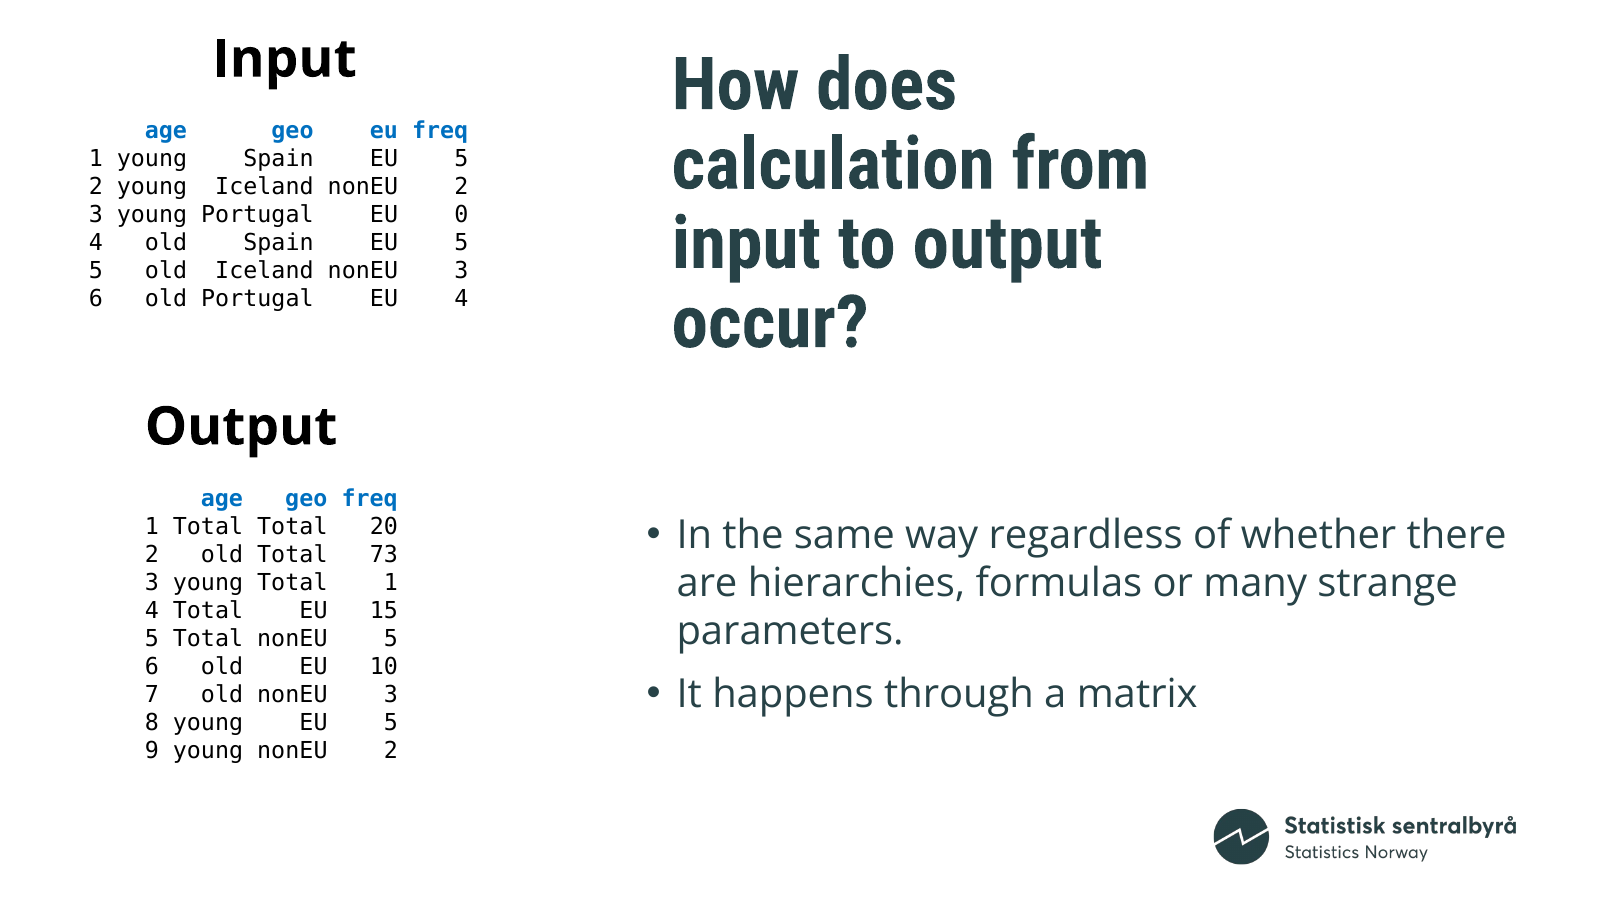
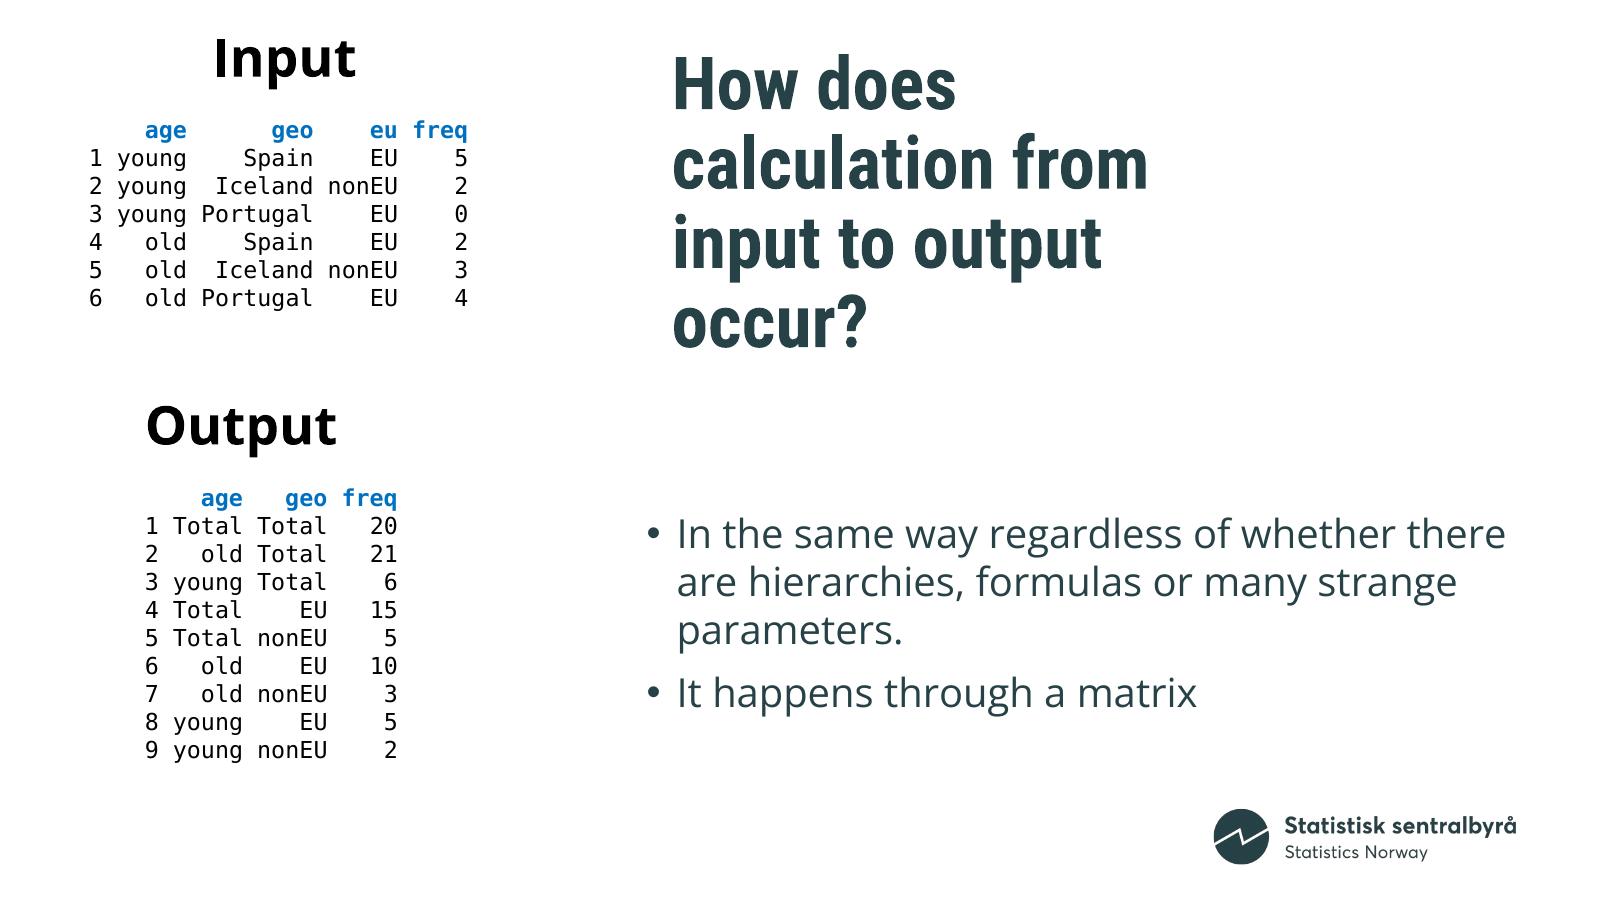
old Spain EU 5: 5 -> 2 (461, 243)
73: 73 -> 21 (384, 554)
Total 1: 1 -> 6 (391, 582)
